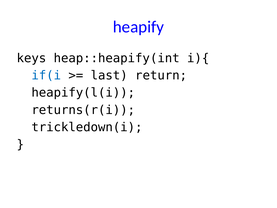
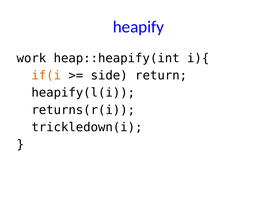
keys: keys -> work (31, 58)
if(i colour: blue -> orange (46, 75)
last: last -> side (109, 75)
